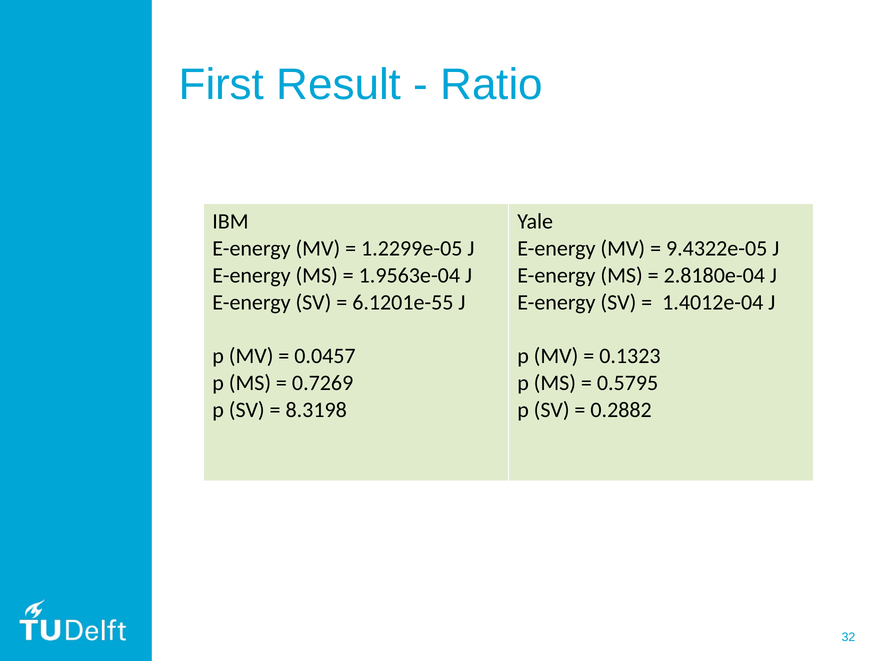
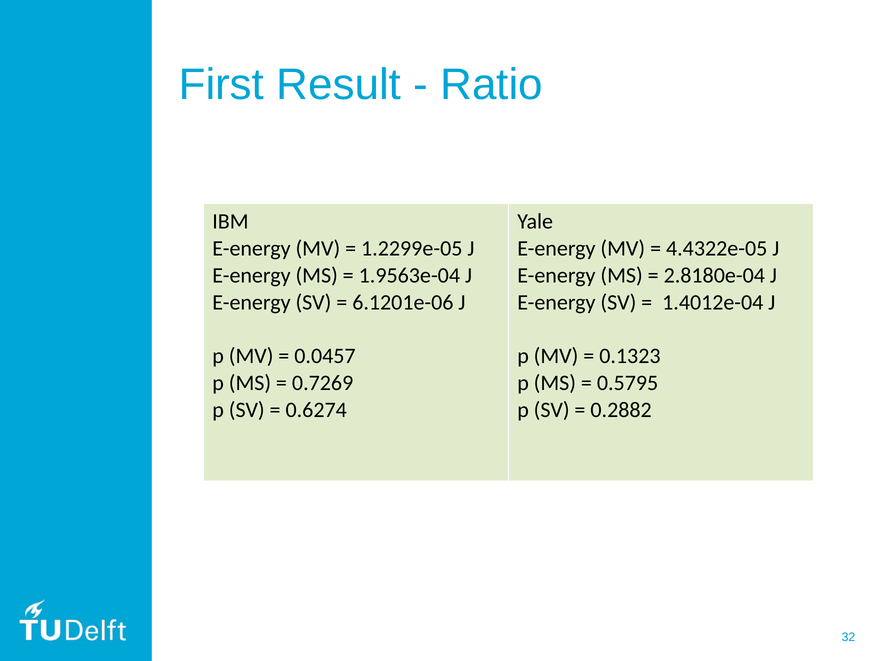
9.4322e-05: 9.4322e-05 -> 4.4322e-05 (717, 248)
6.1201e-55: 6.1201e-55 -> 6.1201e-06 (403, 302)
8.3198: 8.3198 -> 0.6274 (316, 410)
